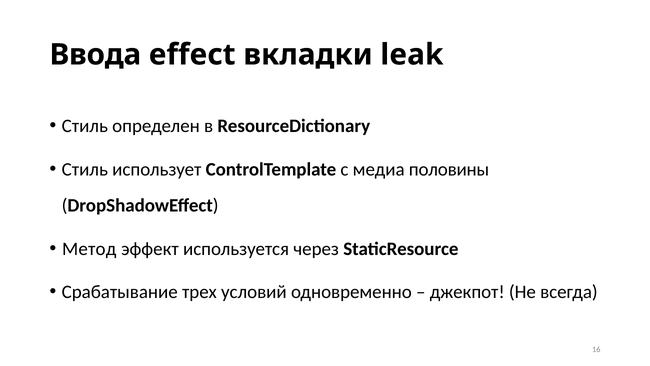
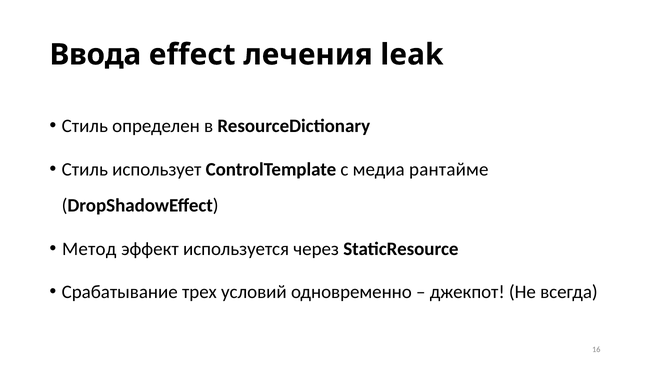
вкладки: вкладки -> лечения (308, 55)
половины: половины -> рантайме (449, 169)
